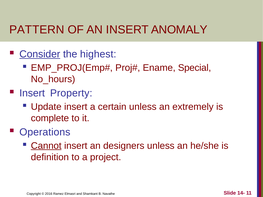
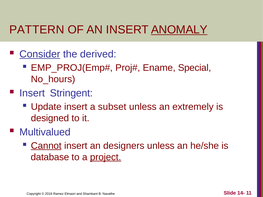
ANOMALY underline: none -> present (179, 30)
highest: highest -> derived (98, 54)
Property: Property -> Stringent (71, 93)
certain: certain -> subset (112, 107)
complete: complete -> designed (50, 118)
Operations: Operations -> Multivalued (45, 132)
definition: definition -> database (50, 157)
project underline: none -> present (106, 157)
